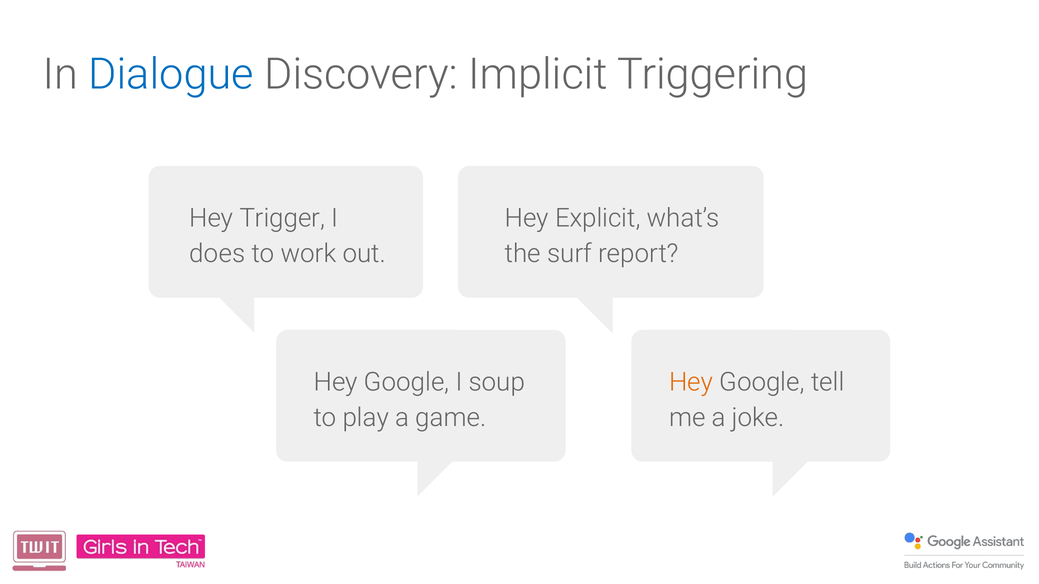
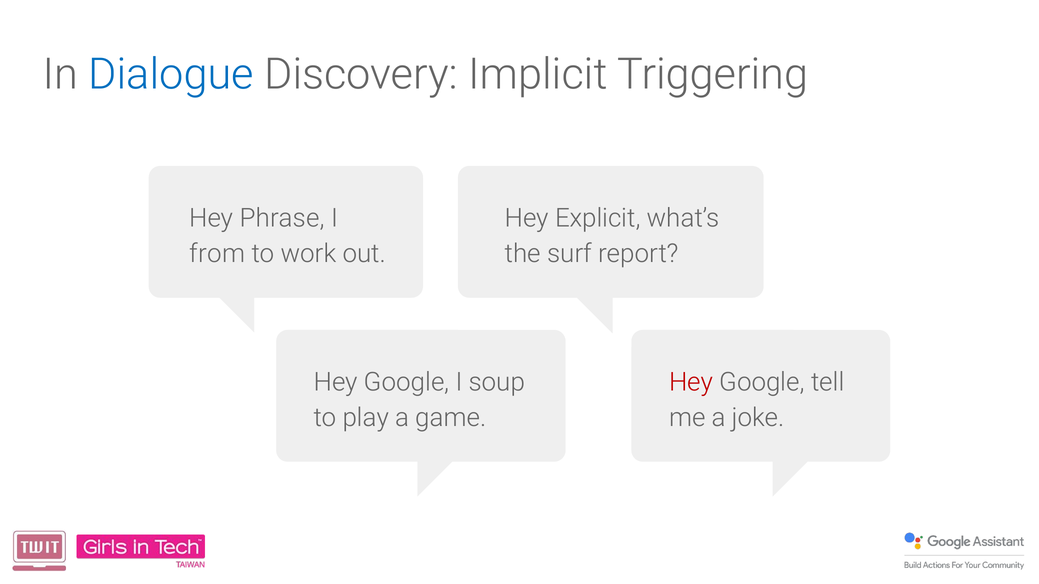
Trigger: Trigger -> Phrase (282, 218)
does: does -> from (217, 254)
Hey colour: orange -> red (691, 382)
